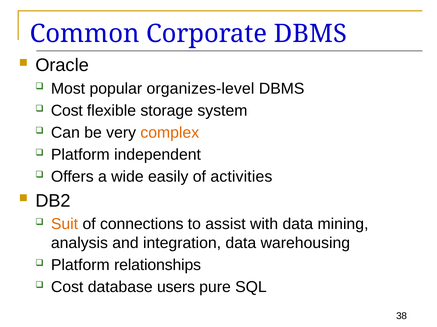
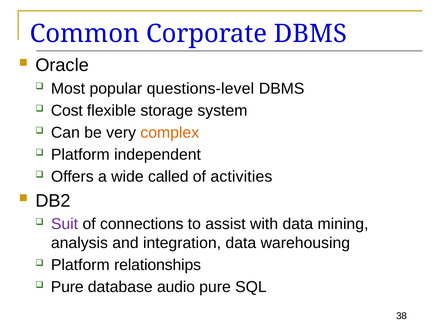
organizes-level: organizes-level -> questions-level (200, 89)
easily: easily -> called (168, 177)
Suit colour: orange -> purple (65, 225)
Cost: Cost -> Pure (67, 288)
users: users -> audio (176, 288)
